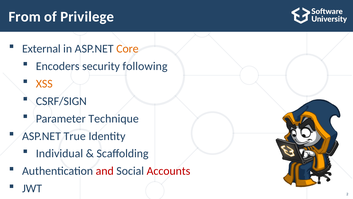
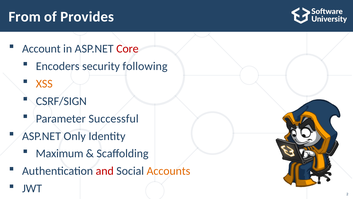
Privilege: Privilege -> Provides (87, 17)
External: External -> Account (41, 49)
Core colour: orange -> red (127, 49)
Technique: Technique -> Successful (114, 118)
True: True -> Only (75, 136)
Individual: Individual -> Maximum (60, 153)
Accounts colour: red -> orange (168, 171)
